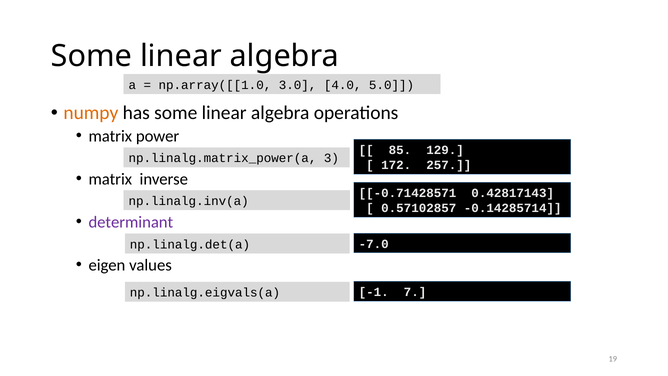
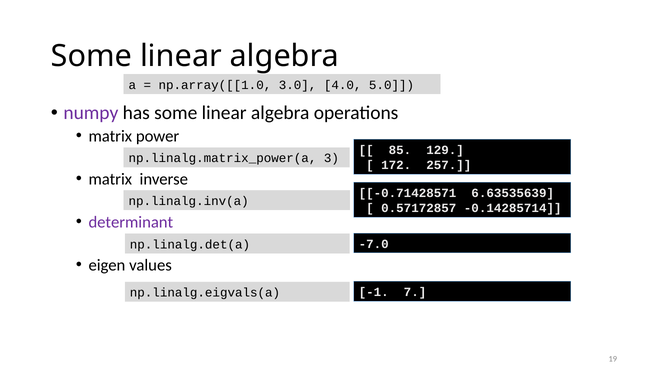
numpy colour: orange -> purple (91, 113)
0.42817143: 0.42817143 -> 6.63535639 (513, 193)
0.57102857: 0.57102857 -> 0.57172857 (419, 208)
